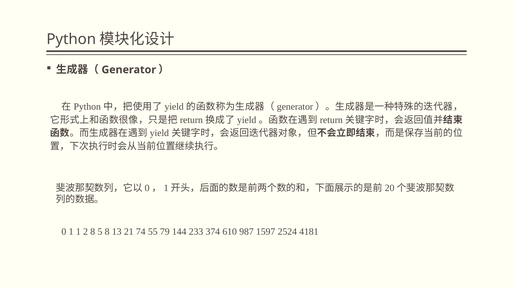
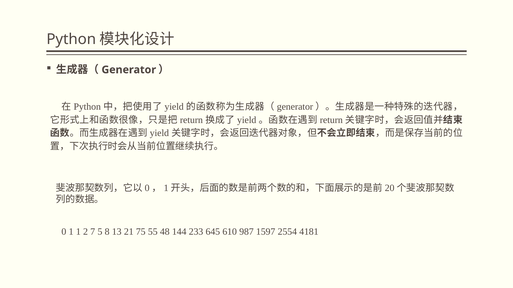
2 8: 8 -> 7 (93, 232)
74: 74 -> 75 (141, 232)
79: 79 -> 48 (165, 232)
374: 374 -> 645 (213, 232)
2524: 2524 -> 2554 (287, 232)
